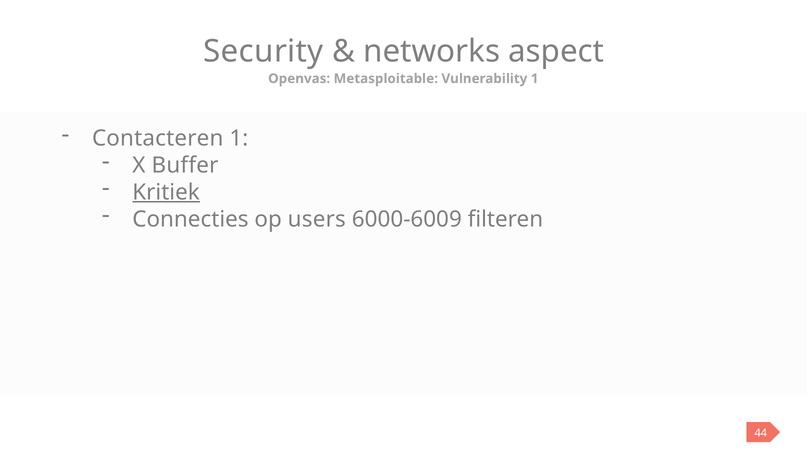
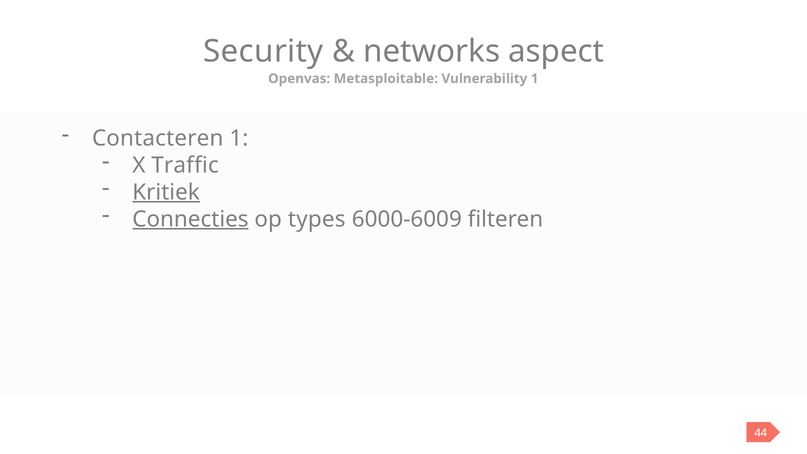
Buffer: Buffer -> Traffic (185, 165)
Connecties underline: none -> present (190, 219)
users: users -> types (317, 219)
